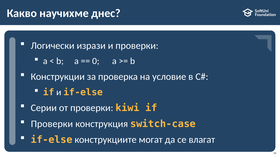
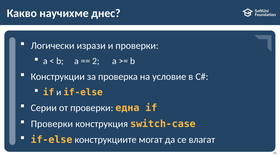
0: 0 -> 2 (96, 61)
kiwi: kiwi -> една (127, 108)
